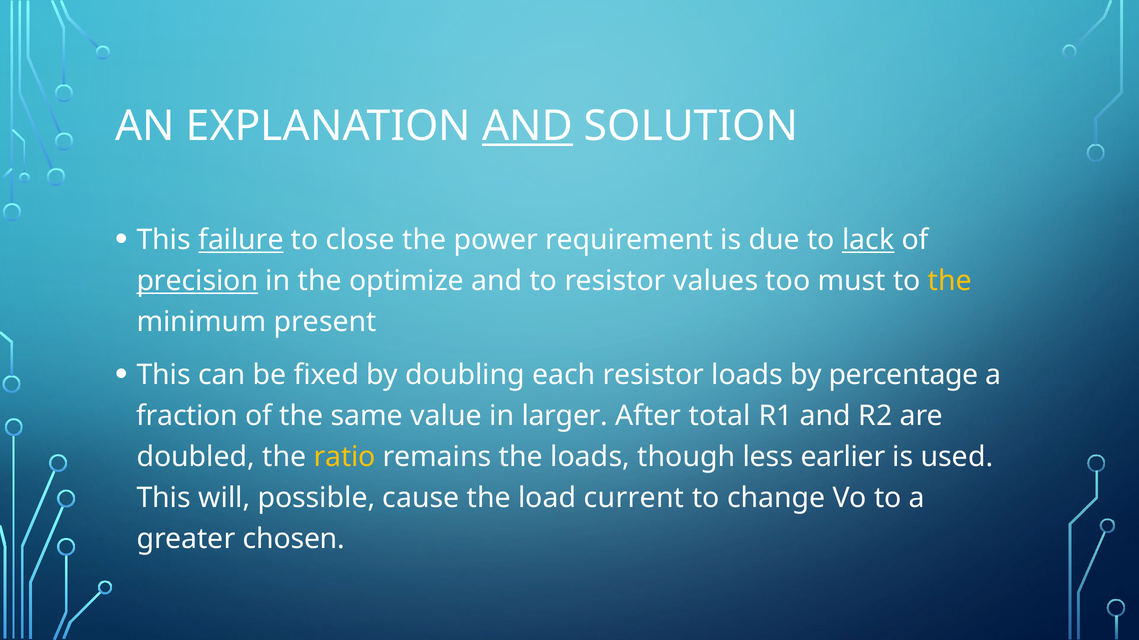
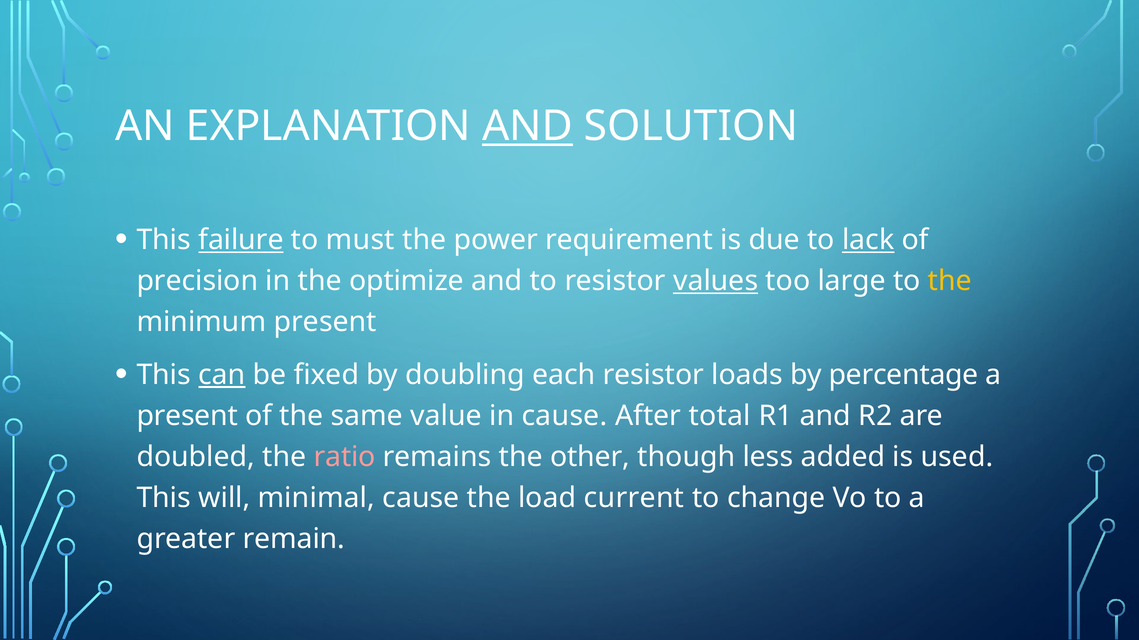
close: close -> must (360, 240)
precision underline: present -> none (197, 281)
values underline: none -> present (716, 281)
must: must -> large (852, 281)
can underline: none -> present (222, 375)
fraction: fraction -> present (187, 416)
in larger: larger -> cause (565, 416)
ratio colour: yellow -> pink (345, 457)
the loads: loads -> other (590, 457)
earlier: earlier -> added (843, 457)
possible: possible -> minimal (316, 498)
chosen: chosen -> remain (294, 539)
